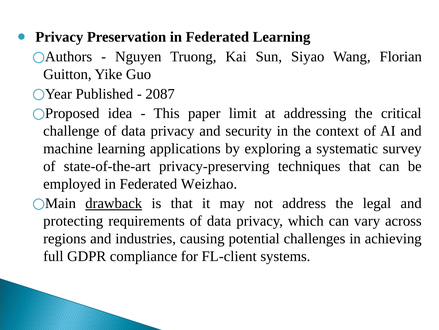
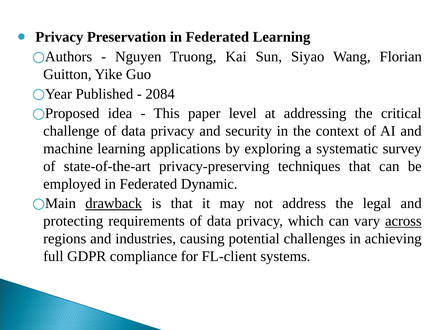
2087: 2087 -> 2084 (160, 94)
limit: limit -> level (243, 113)
Weizhao: Weizhao -> Dynamic (209, 183)
across underline: none -> present (403, 221)
